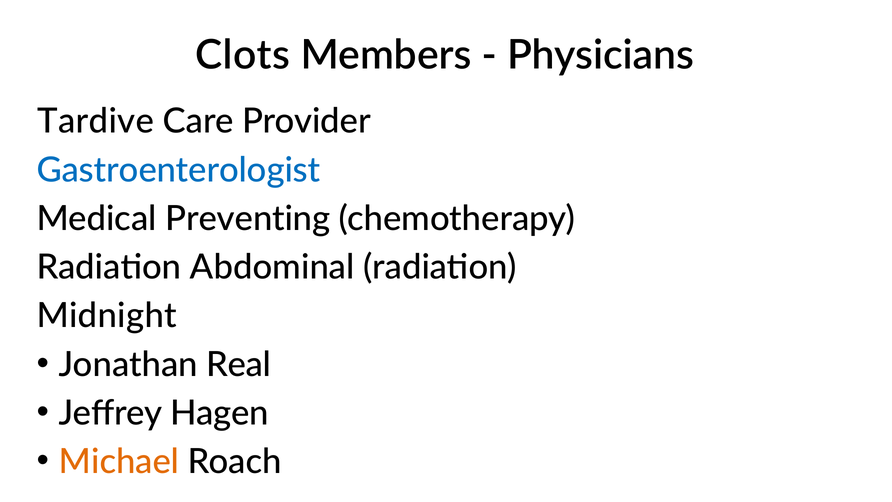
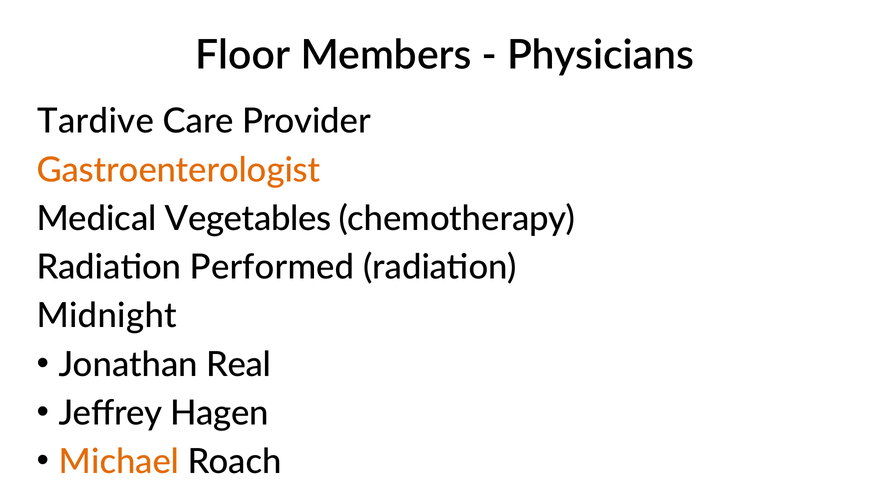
Clots: Clots -> Floor (243, 55)
Gastroenterologist colour: blue -> orange (178, 170)
Preventing: Preventing -> Vegetables (248, 219)
Abdominal: Abdominal -> Performed (272, 267)
